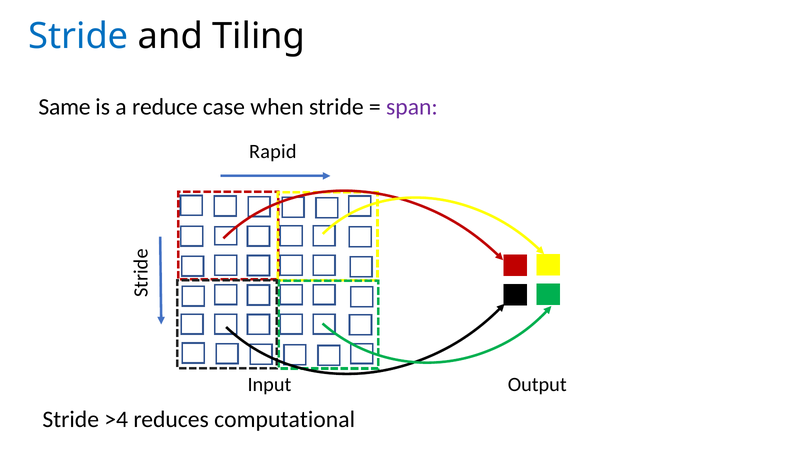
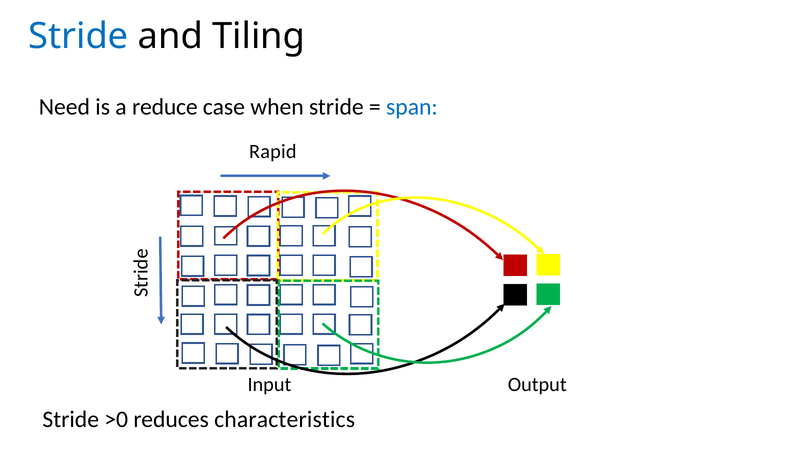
Same: Same -> Need (64, 107)
span colour: purple -> blue (412, 107)
>4: >4 -> >0 (116, 419)
computational: computational -> characteristics (285, 419)
